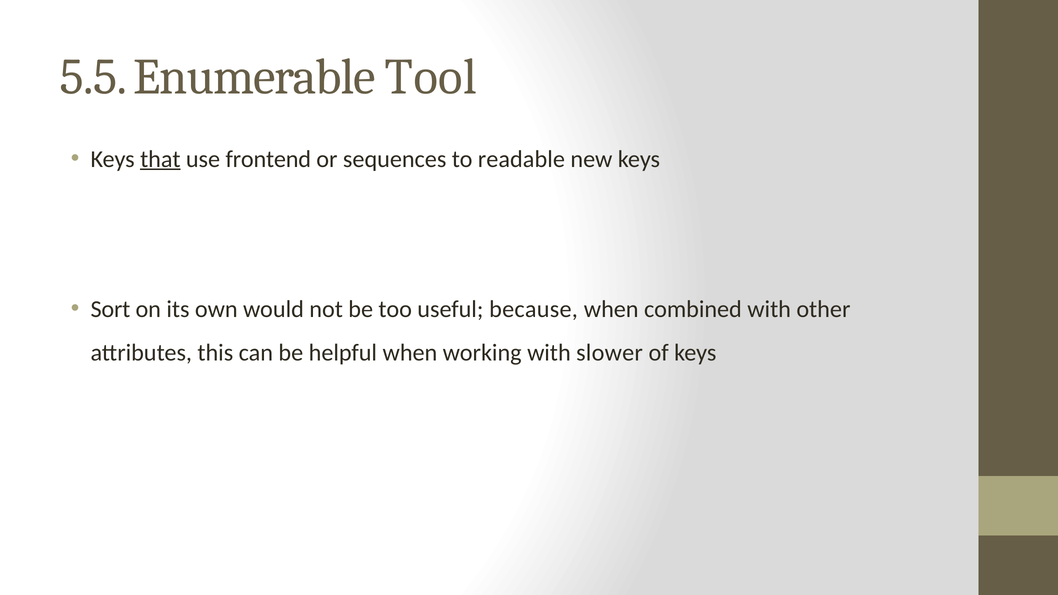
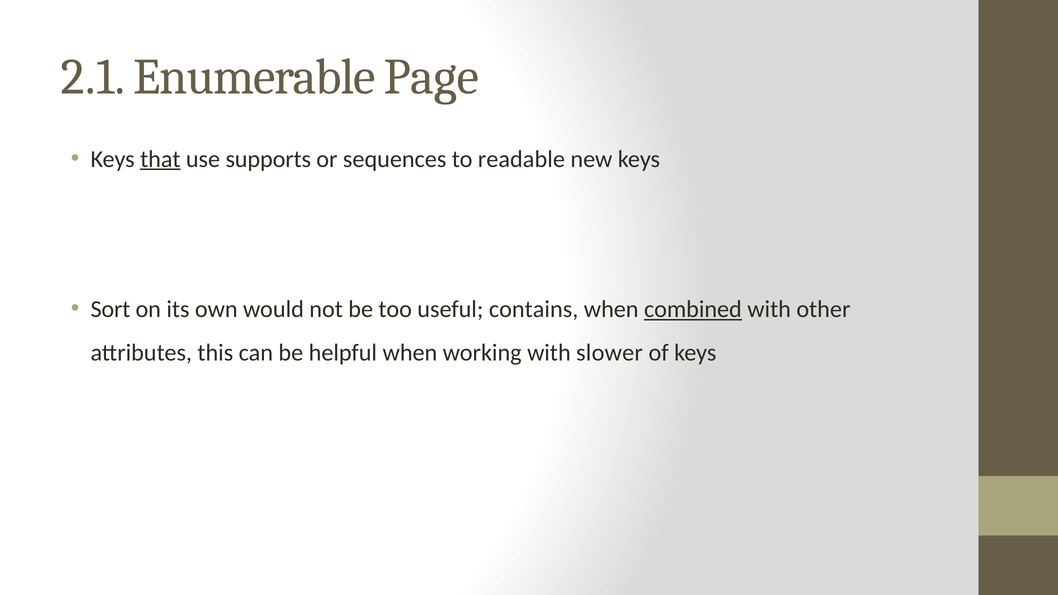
5.5: 5.5 -> 2.1 (93, 77)
Tool: Tool -> Page (431, 77)
frontend: frontend -> supports (268, 159)
because: because -> contains (534, 309)
combined underline: none -> present (693, 309)
